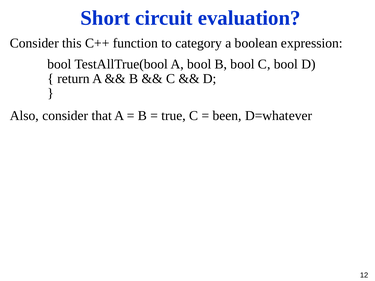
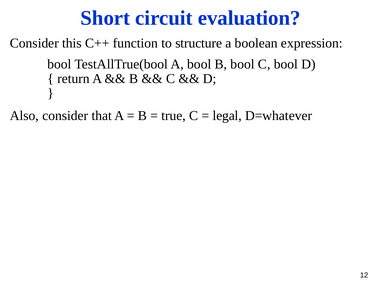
category: category -> structure (199, 43)
been: been -> legal (227, 116)
